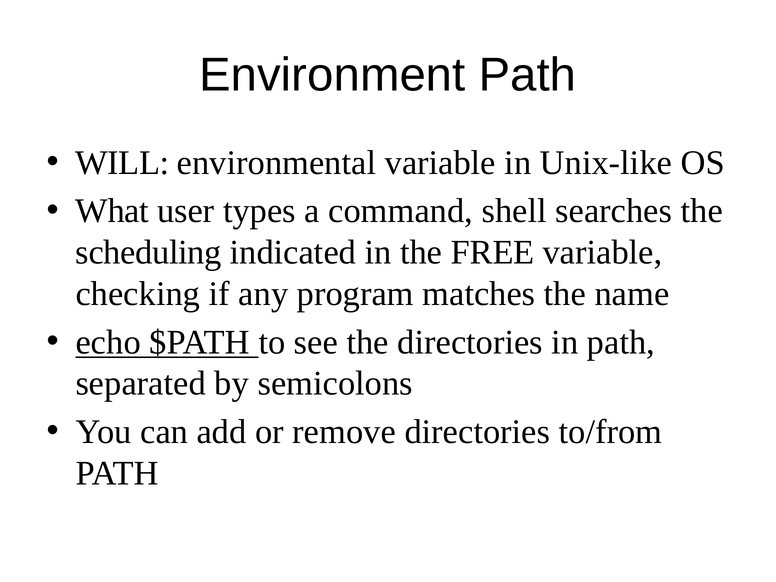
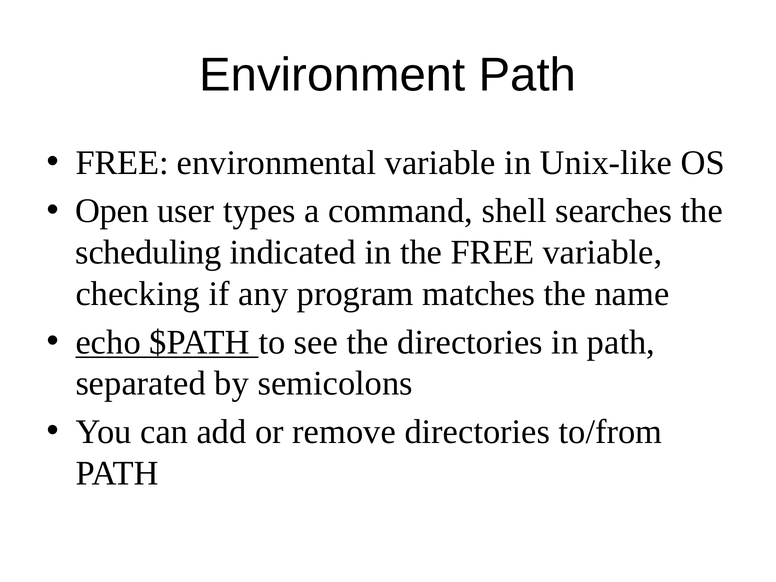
WILL: WILL -> FREE (122, 163)
What: What -> Open (112, 211)
